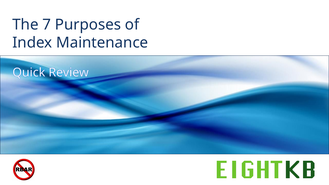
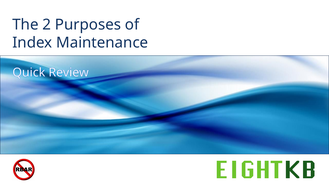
7: 7 -> 2 (47, 25)
